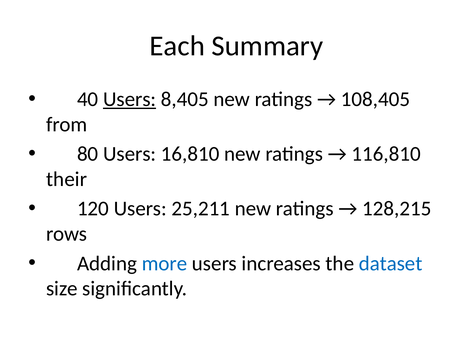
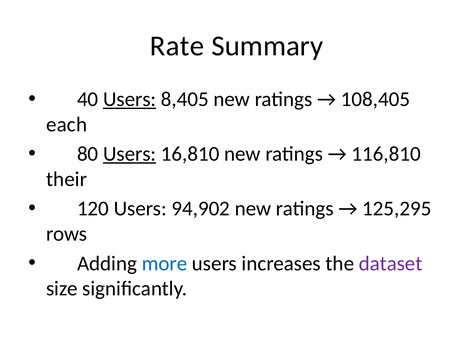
Each: Each -> Rate (177, 46)
from: from -> each (67, 124)
Users underline: none -> present (130, 154)
25,211: 25,211 -> 94,902 (201, 209)
128,215: 128,215 -> 125,295 (397, 209)
dataset colour: blue -> purple (391, 263)
